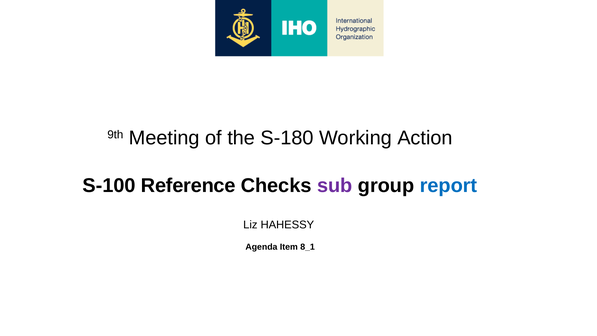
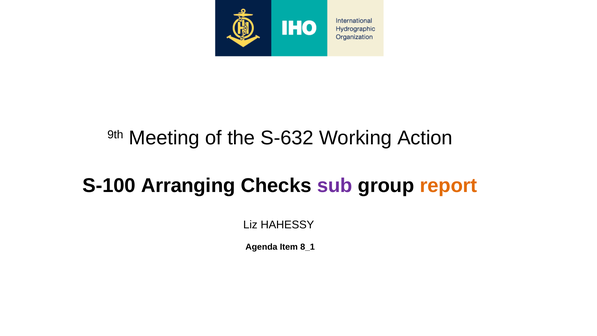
S-180: S-180 -> S-632 (287, 138)
Reference: Reference -> Arranging (188, 186)
report colour: blue -> orange (449, 186)
